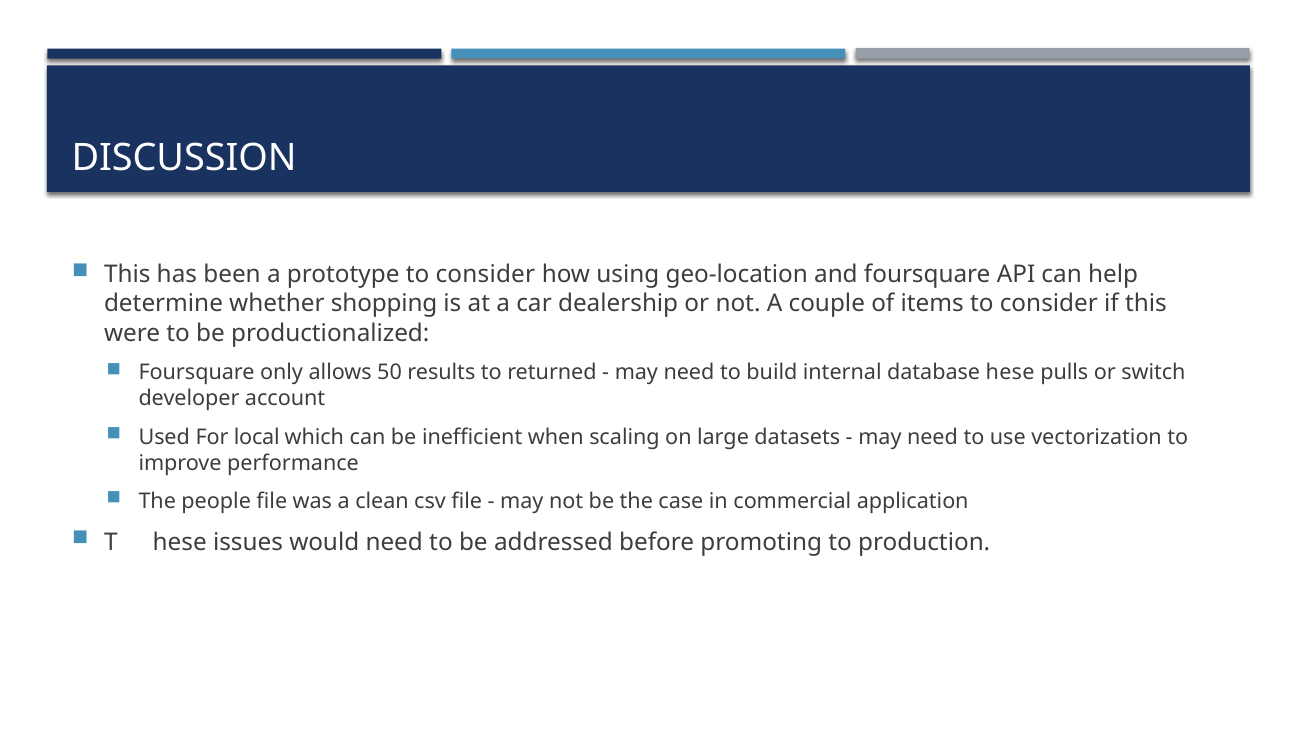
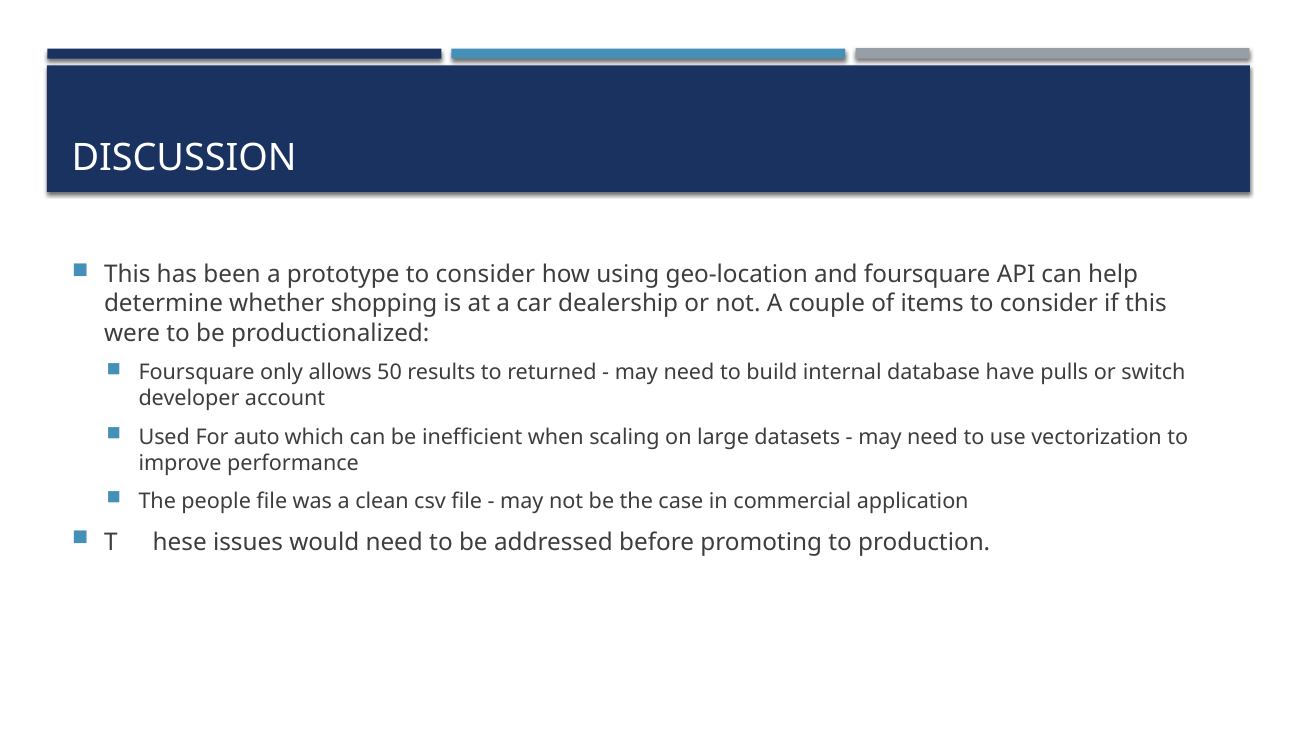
database hese: hese -> have (1010, 373)
local: local -> auto (257, 437)
